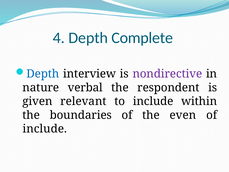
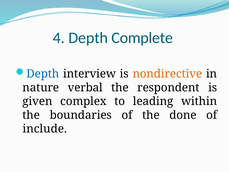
nondirective colour: purple -> orange (167, 74)
relevant: relevant -> complex (83, 101)
to include: include -> leading (153, 101)
even: even -> done (183, 115)
